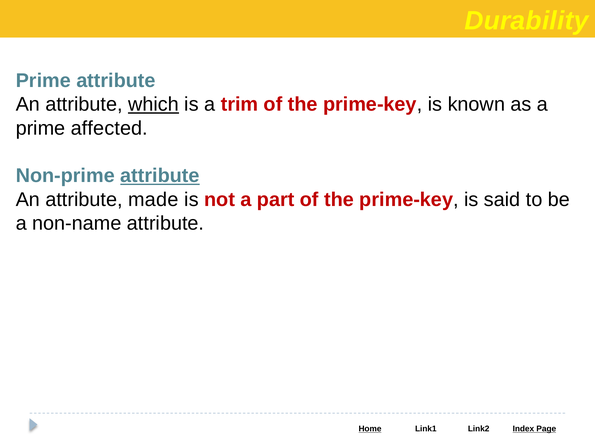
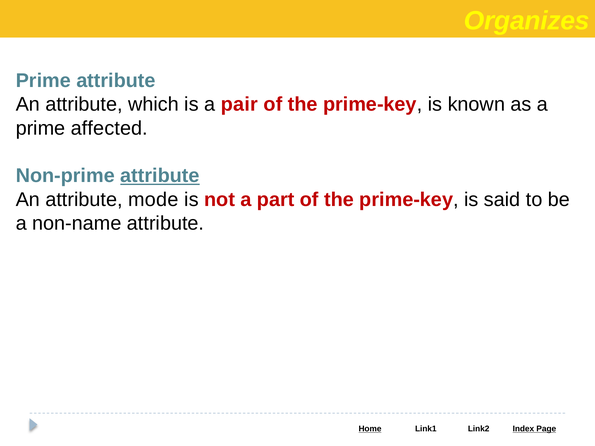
Durability: Durability -> Organizes (527, 21)
which underline: present -> none (153, 104)
trim: trim -> pair (239, 104)
made: made -> mode (153, 200)
